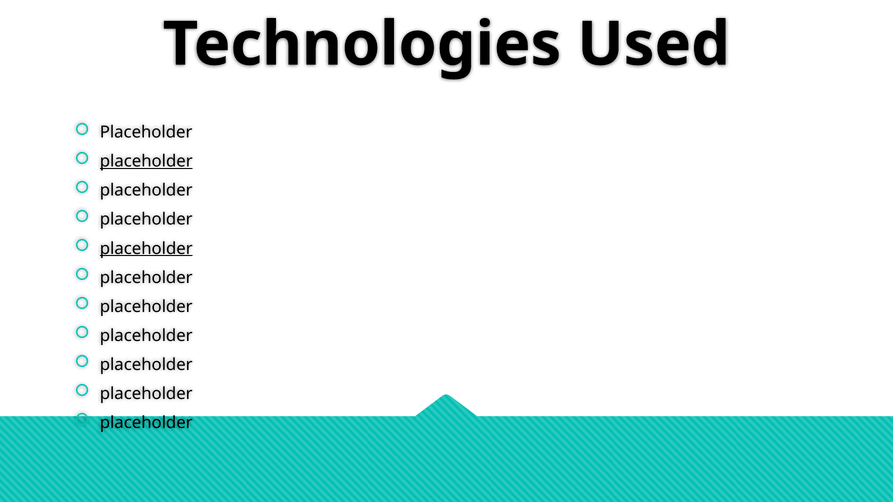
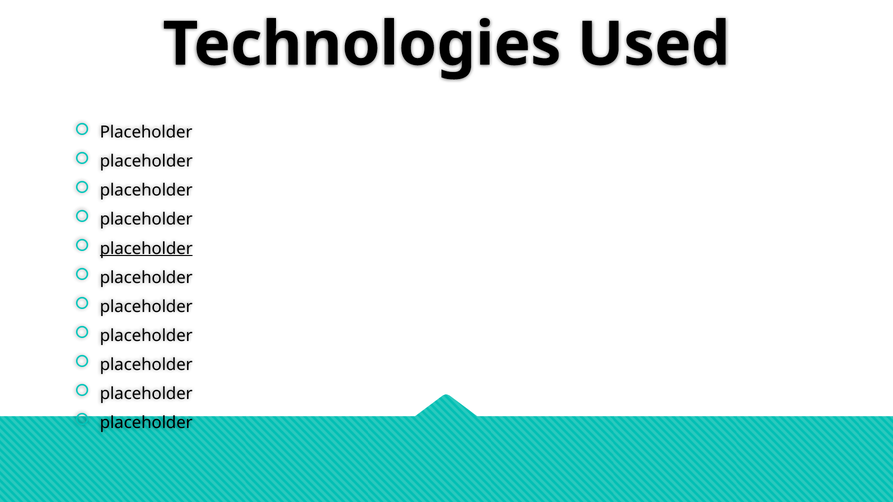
placeholder underline: present -> none (146, 162)
